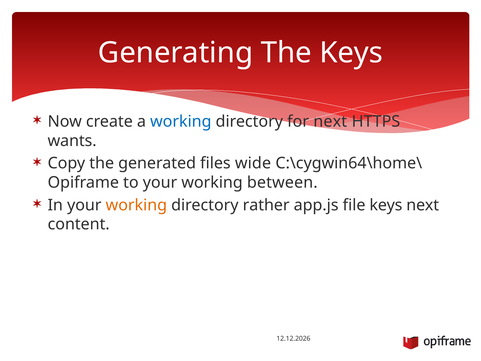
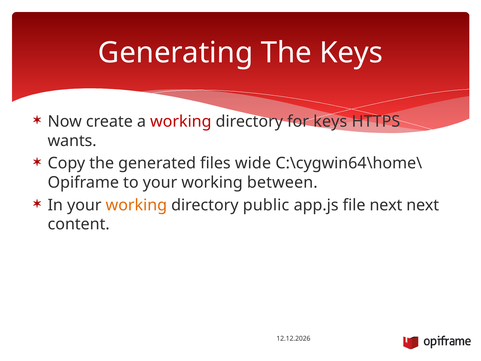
working colour: blue -> red (181, 122)
for next: next -> keys (330, 122)
rather: rather -> public (266, 205)
file keys: keys -> next (386, 205)
